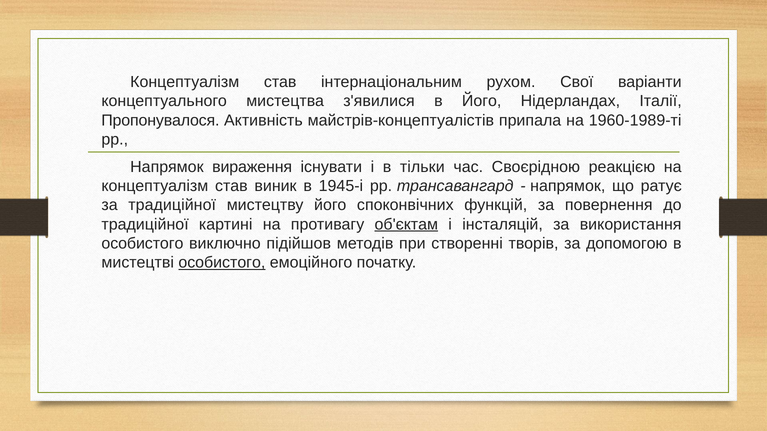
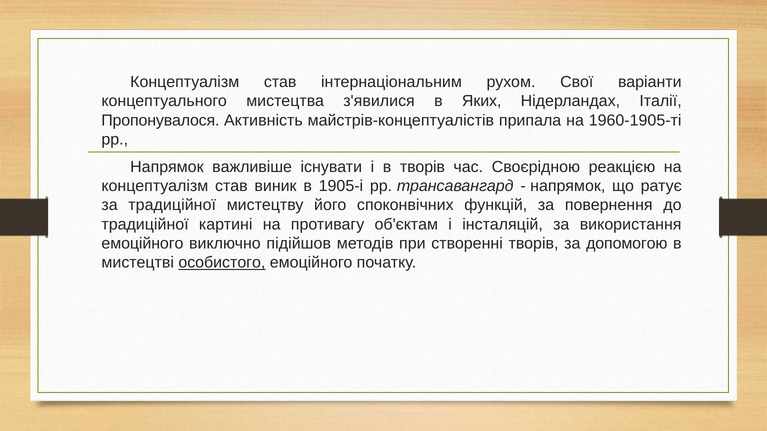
в Його: Його -> Яких (482, 101)
1960-1989-ті: 1960-1989-ті -> 1960-1905-ті (635, 121)
вираження: вираження -> важливіше (252, 167)
в тільки: тільки -> творів (422, 167)
1945-і: 1945-і -> 1905-і (341, 186)
об'єктам underline: present -> none (406, 225)
особистого: особистого -> емоційного (142, 244)
